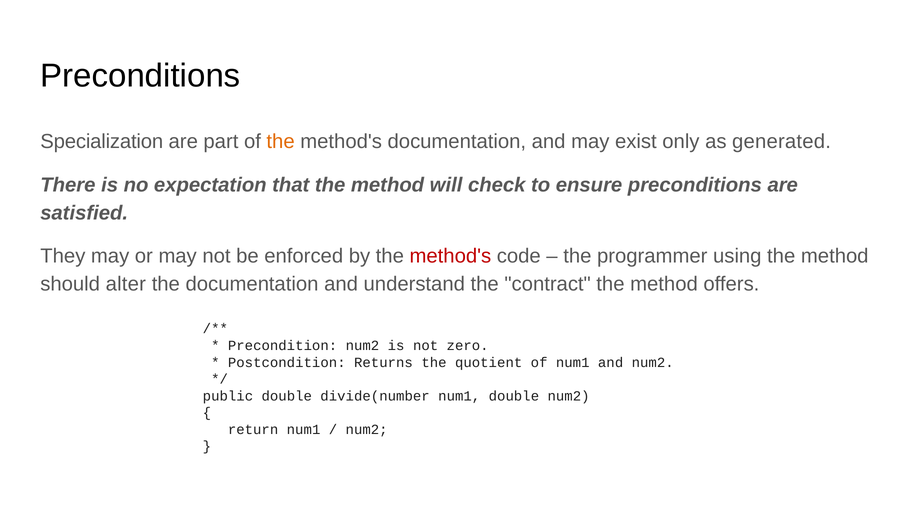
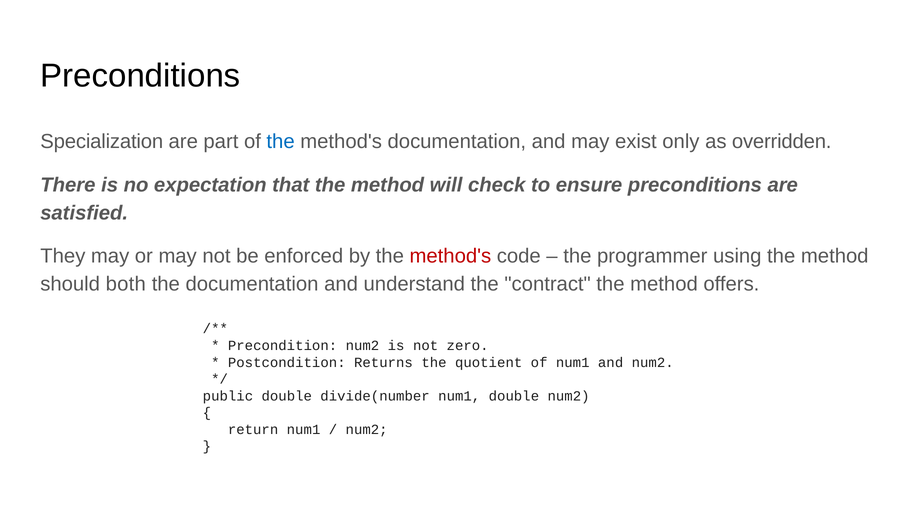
the colour: orange -> blue (281, 142)
generated: generated -> overridden (782, 142)
alter: alter -> both (126, 284)
